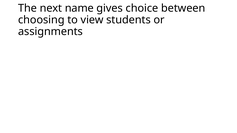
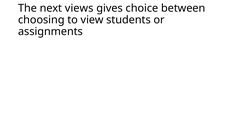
name: name -> views (79, 8)
